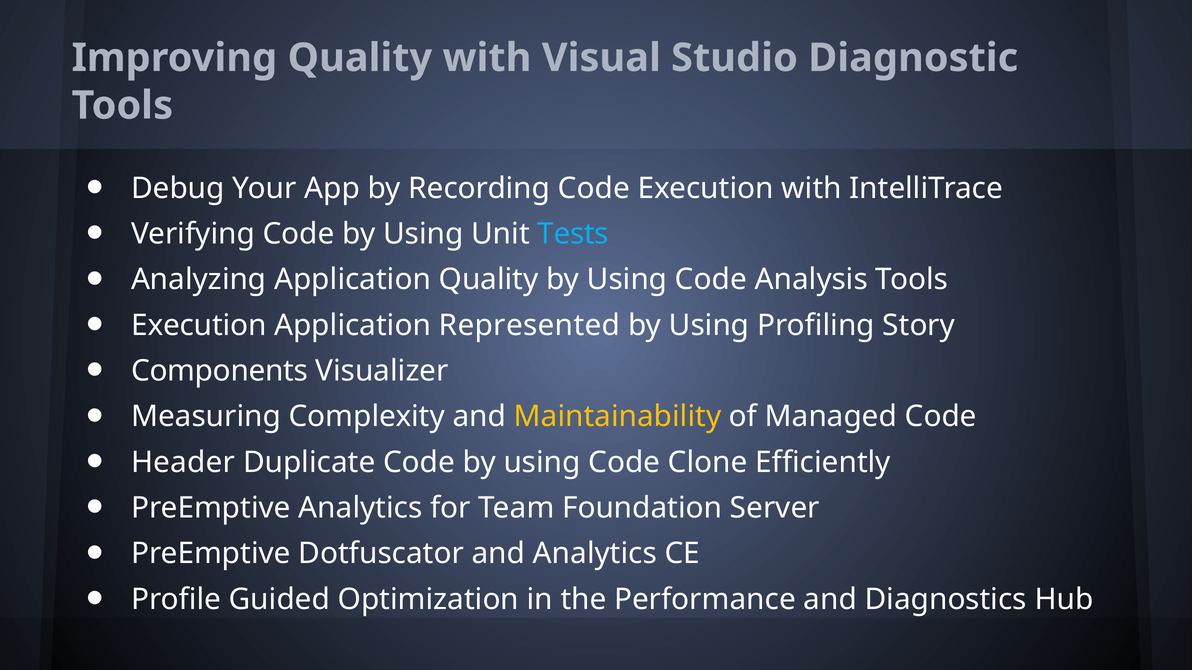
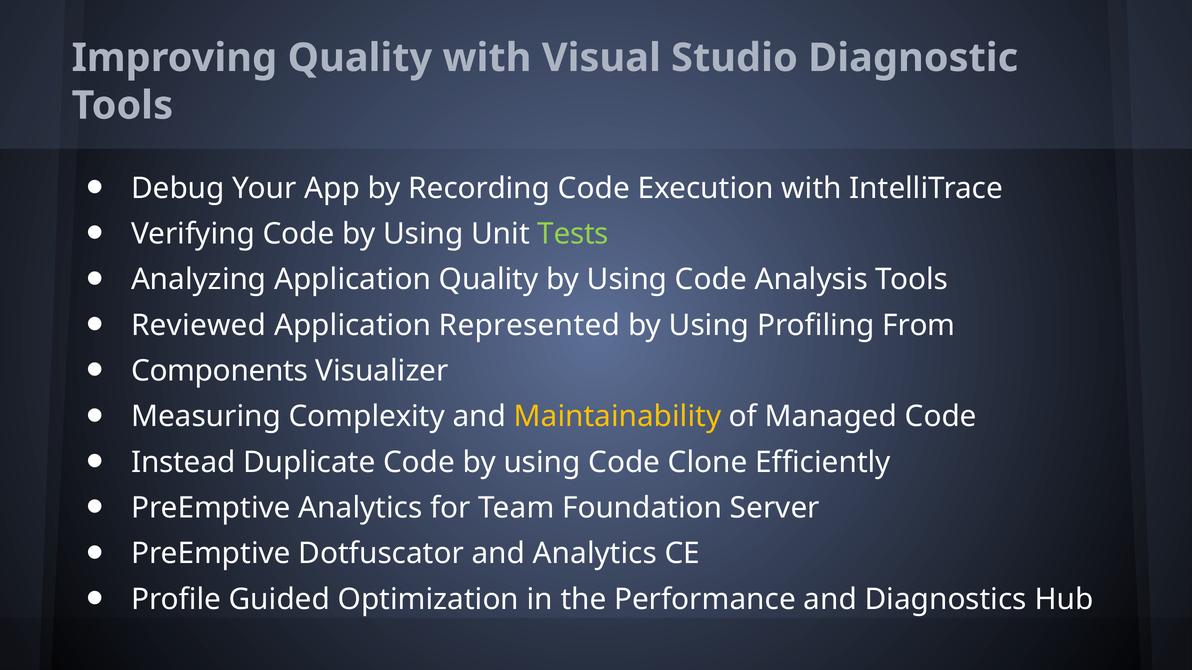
Tests colour: light blue -> light green (573, 234)
Execution: Execution -> Reviewed (199, 325)
Story: Story -> From (919, 325)
Header: Header -> Instead (183, 463)
